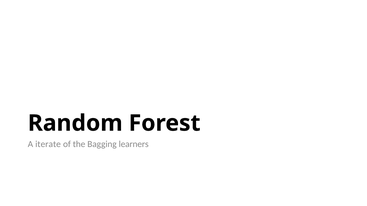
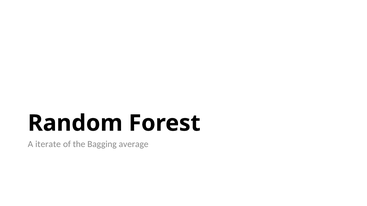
learners: learners -> average (134, 144)
